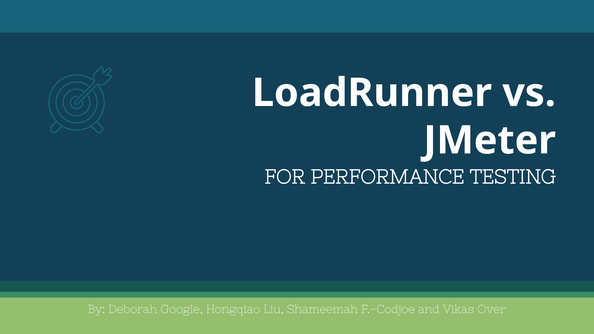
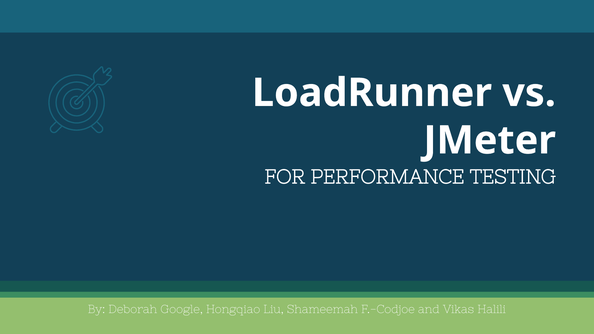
Over: Over -> Halili (492, 310)
